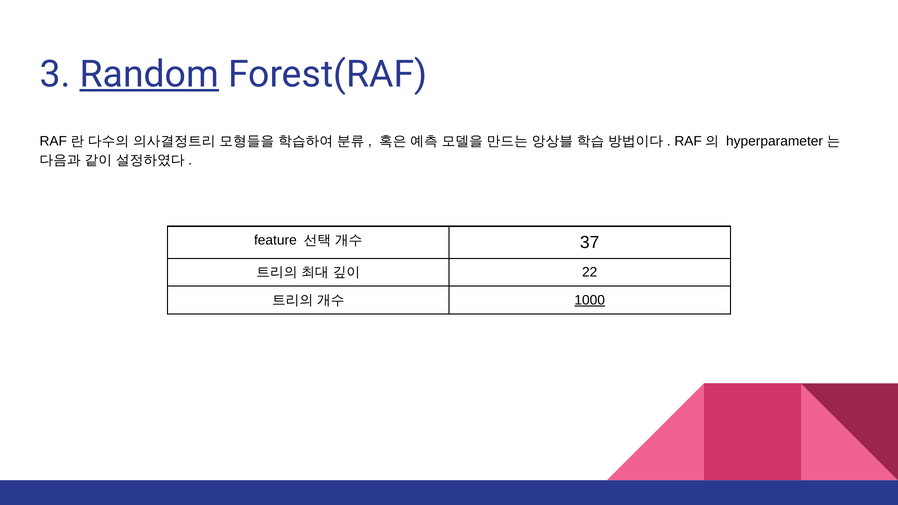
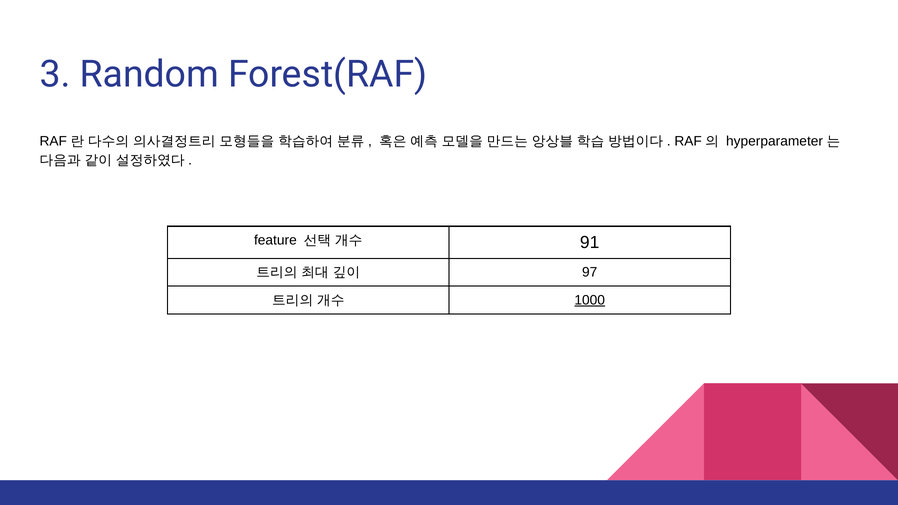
Random underline: present -> none (149, 74)
37: 37 -> 91 (590, 243)
22: 22 -> 97 (590, 273)
